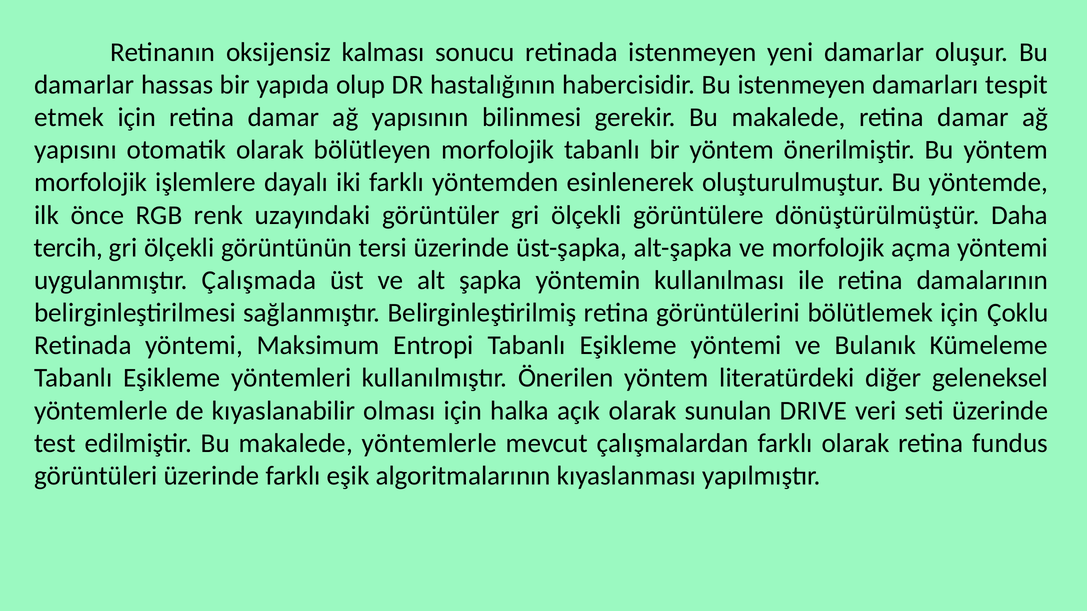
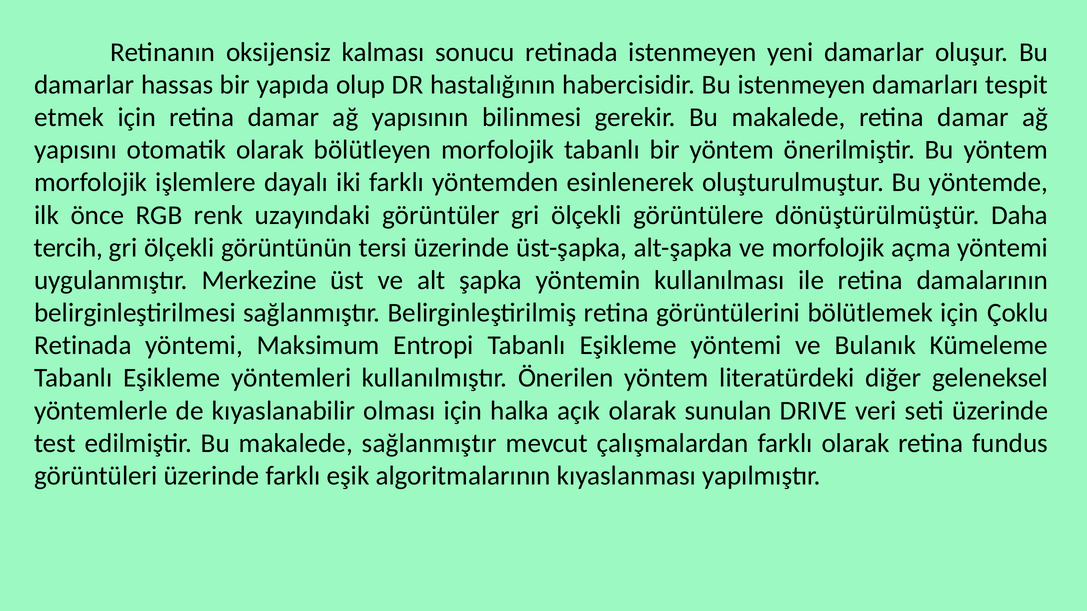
Çalışmada: Çalışmada -> Merkezine (259, 280)
makalede yöntemlerle: yöntemlerle -> sağlanmıştır (429, 443)
